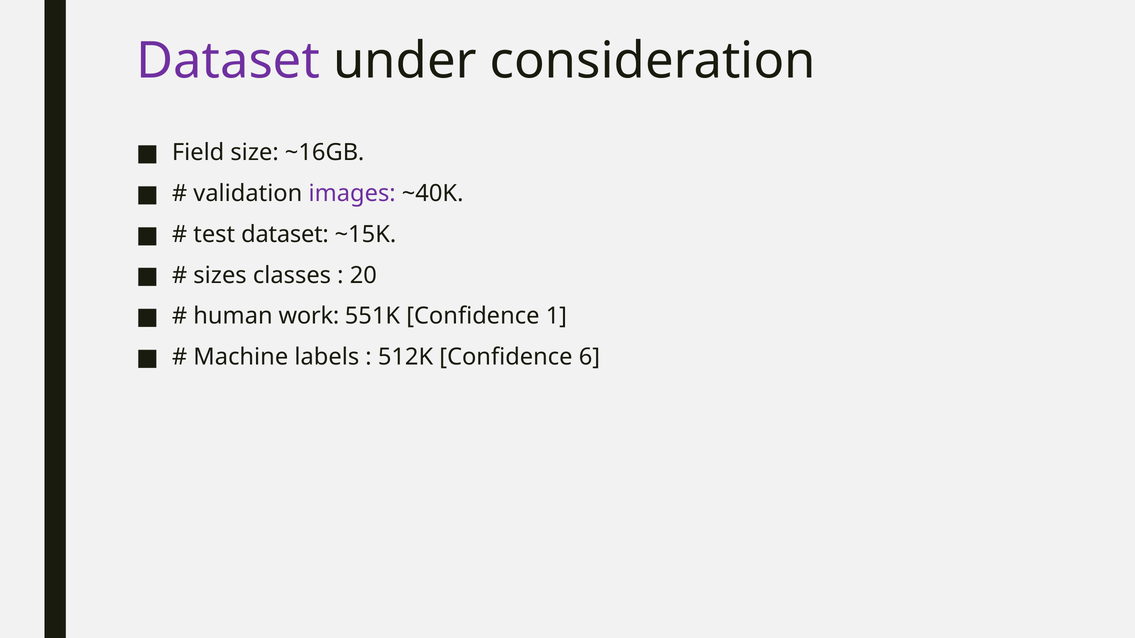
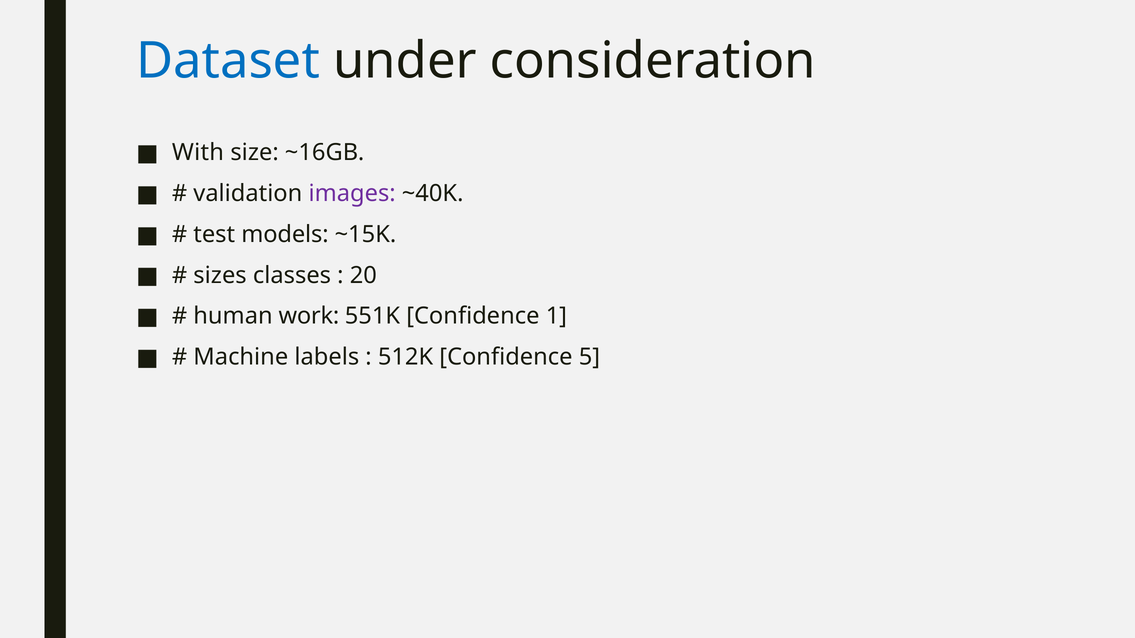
Dataset colour: purple -> blue (228, 61)
Field: Field -> With (198, 153)
test dataset: dataset -> models (285, 235)
6: 6 -> 5 (589, 357)
